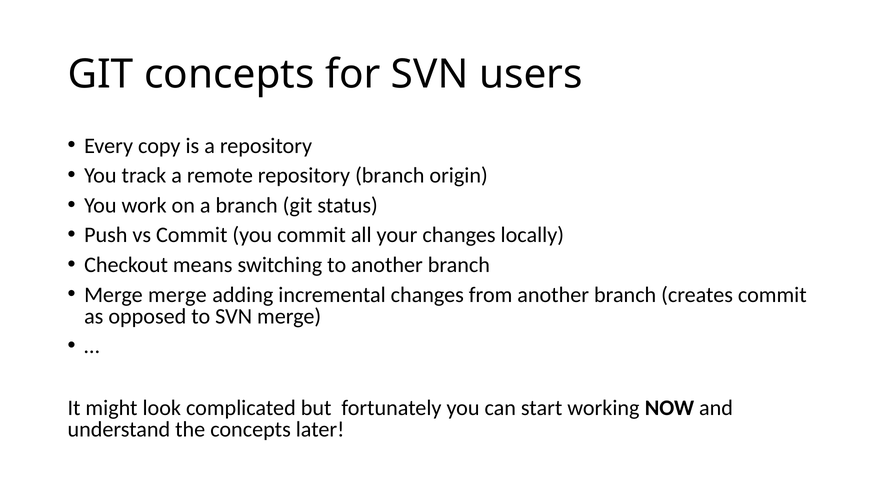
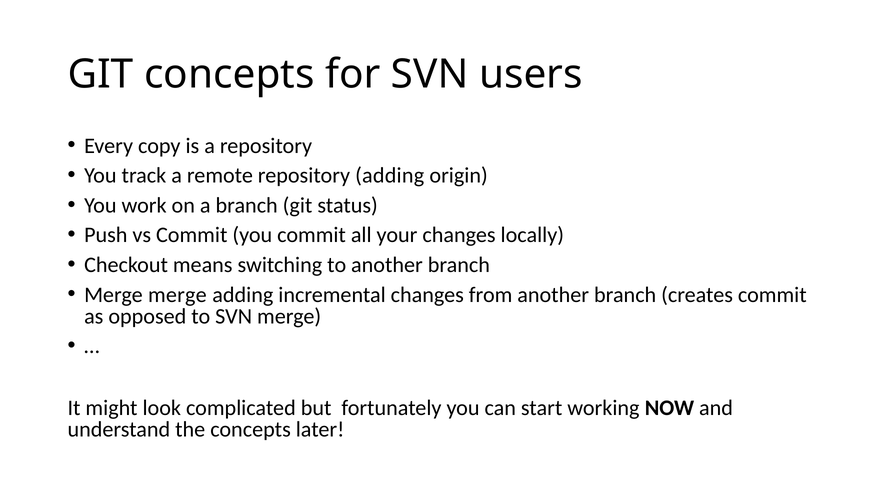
repository branch: branch -> adding (390, 176)
